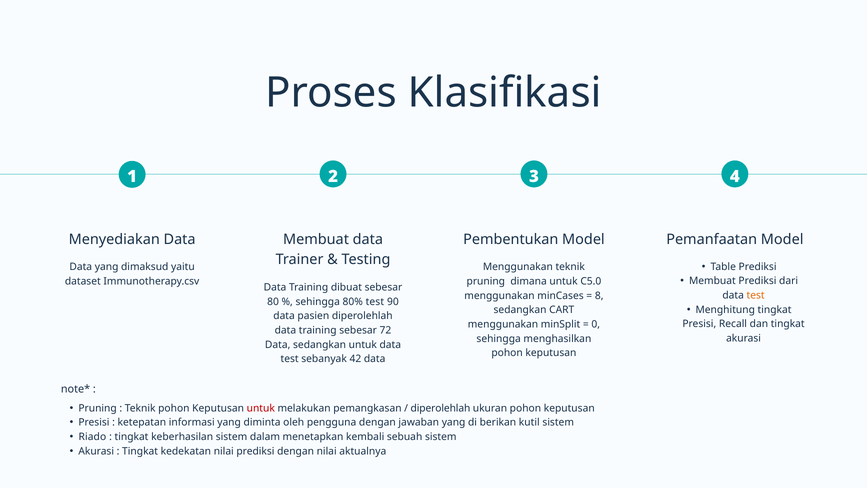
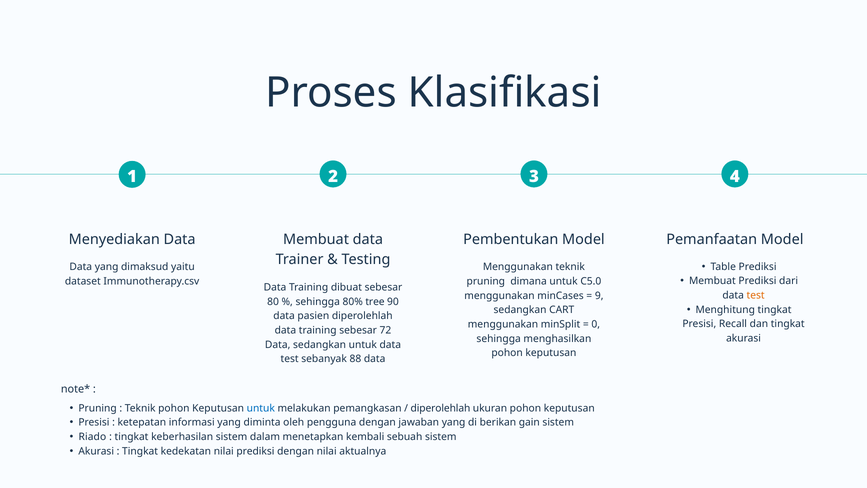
8: 8 -> 9 (599, 296)
80% test: test -> tree (375, 301)
42: 42 -> 88 (355, 359)
untuk colour: red -> blue (261, 408)
kutil: kutil -> gain (529, 422)
